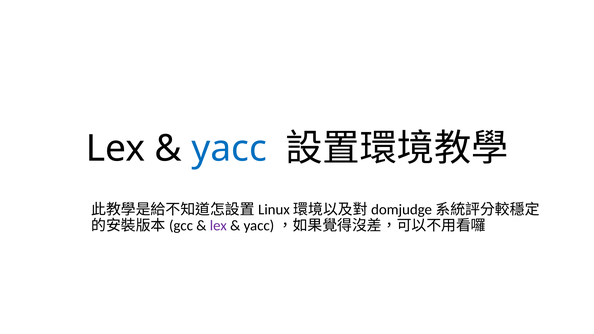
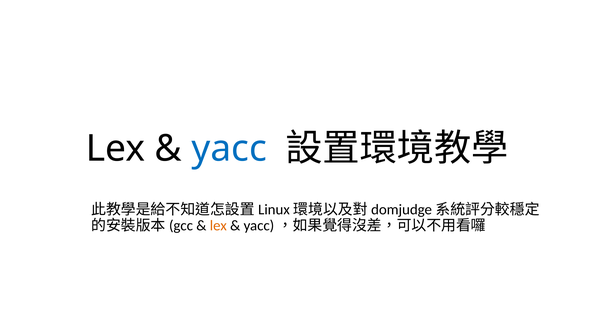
lex colour: purple -> orange (218, 226)
